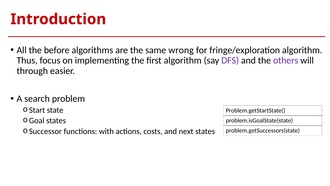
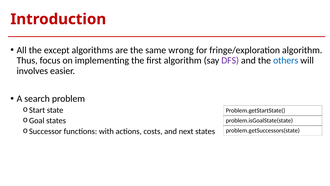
before: before -> except (57, 50)
others colour: purple -> blue (286, 60)
through: through -> involves (32, 71)
